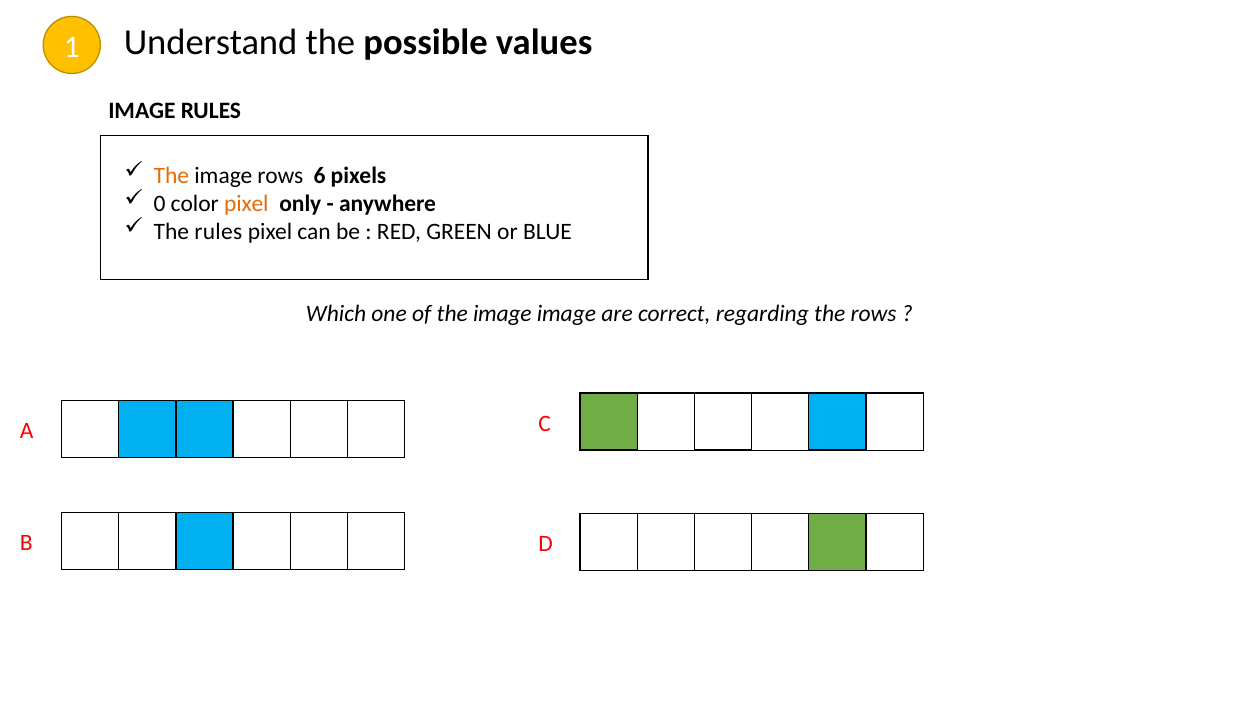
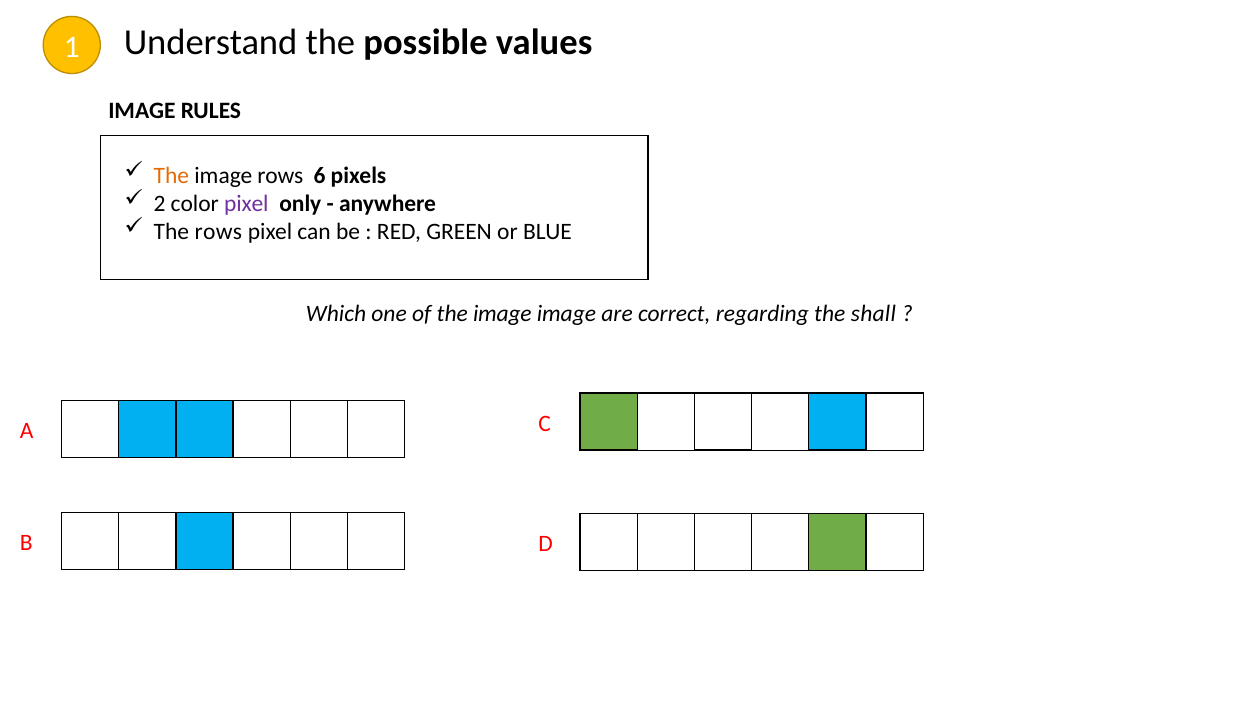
0: 0 -> 2 (160, 204)
pixel colour: orange -> purple (246, 204)
The rules: rules -> rows (218, 232)
the rows: rows -> shall (873, 314)
